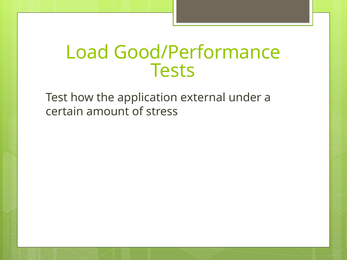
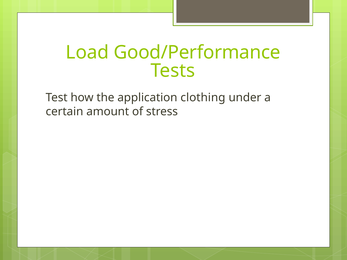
external: external -> clothing (203, 98)
